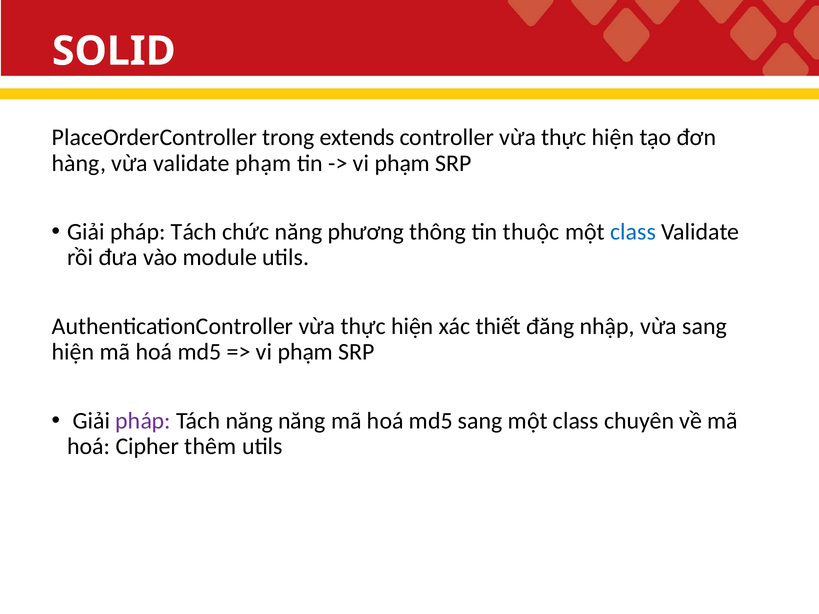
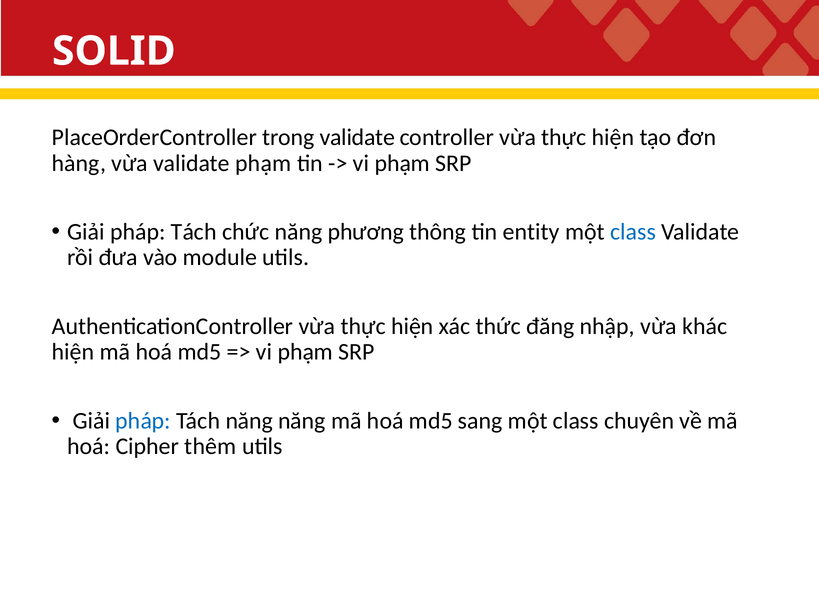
trong extends: extends -> validate (357, 137)
thuộc: thuộc -> entity (531, 232)
thiết: thiết -> thức (498, 326)
vừa sang: sang -> khác (705, 326)
pháp colour: purple -> blue (143, 421)
